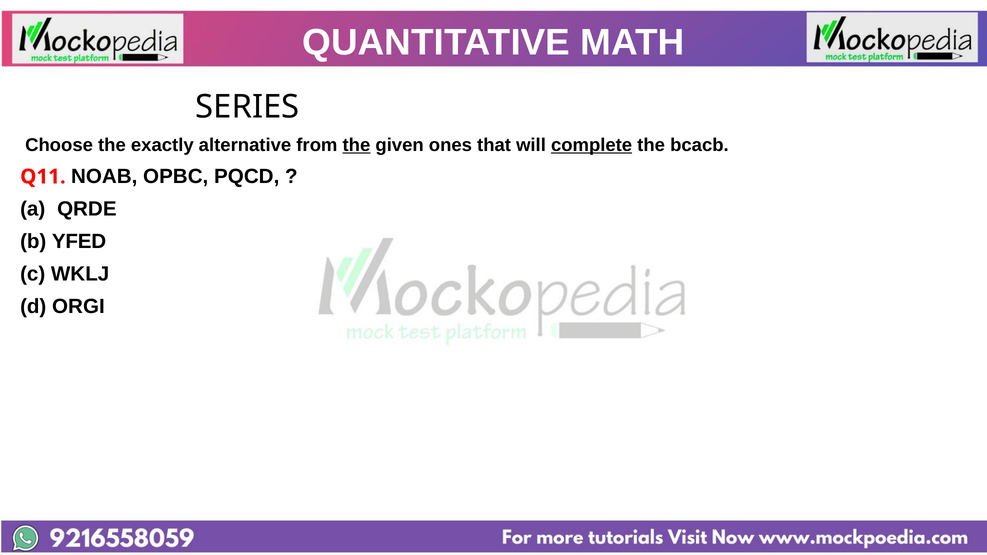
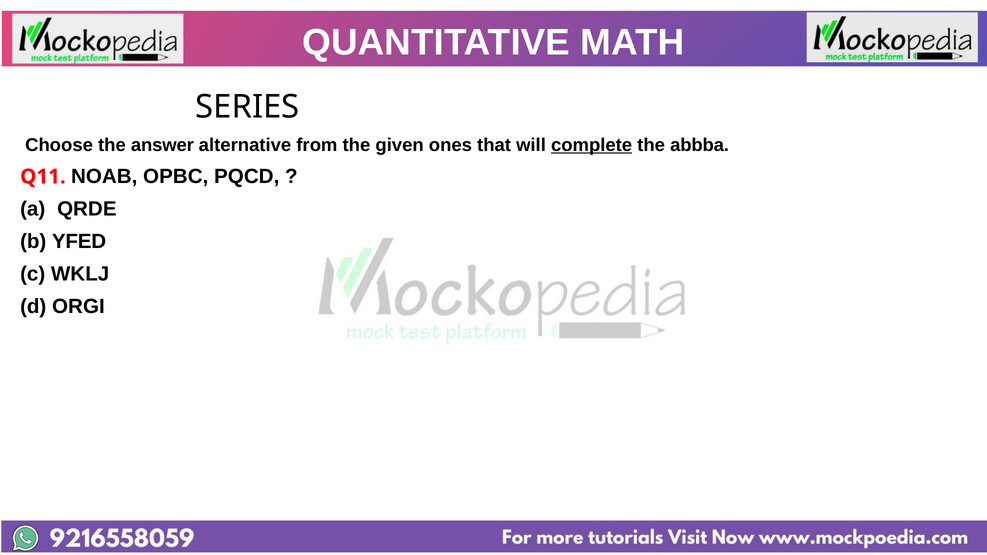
exactly: exactly -> answer (162, 145)
the underline: present -> none (356, 145)
bcacb: bcacb -> abbba (700, 145)
